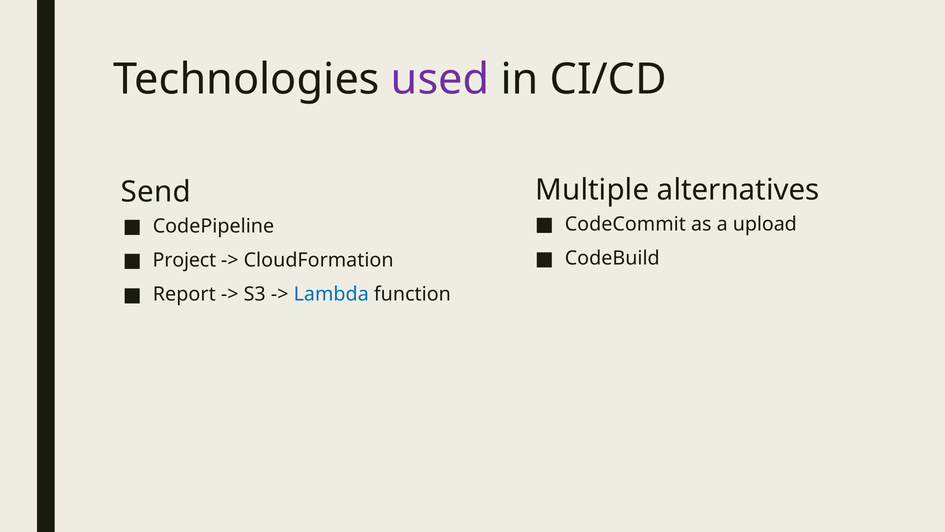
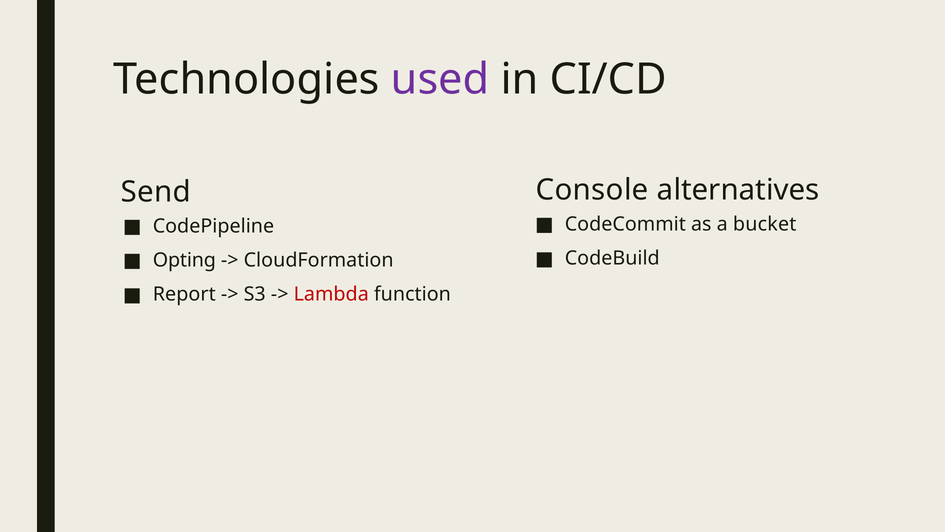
Multiple: Multiple -> Console (592, 190)
upload: upload -> bucket (765, 224)
Project: Project -> Opting (184, 260)
Lambda colour: blue -> red (331, 294)
